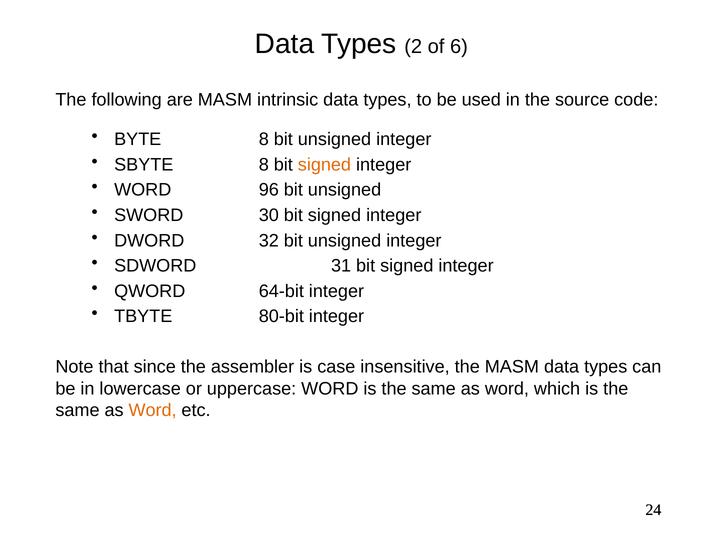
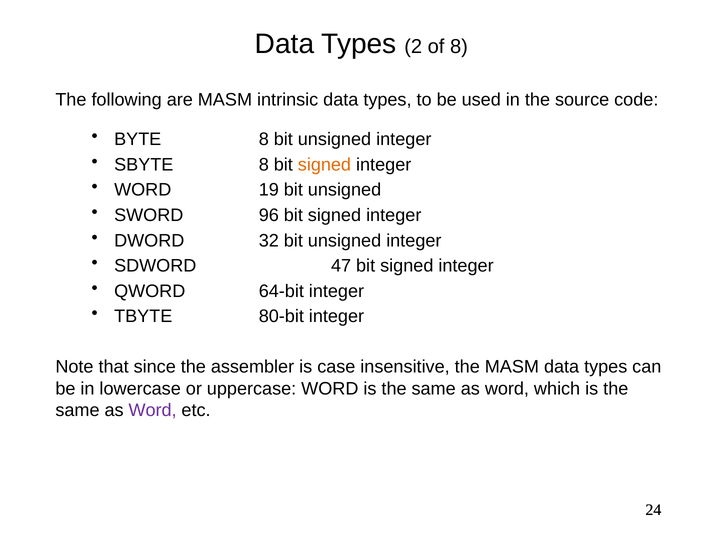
of 6: 6 -> 8 (459, 47)
96: 96 -> 19 (269, 190)
30: 30 -> 96 (269, 215)
31: 31 -> 47 (341, 266)
Word colour: orange -> purple (153, 411)
